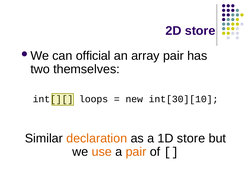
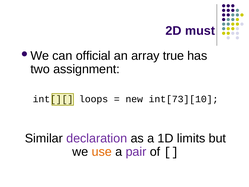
2D store: store -> must (200, 31)
array pair: pair -> true (173, 56)
themselves: themselves -> assignment (87, 69)
int[30][10: int[30][10 -> int[73][10 (184, 99)
declaration colour: orange -> purple (97, 138)
1D store: store -> limits (191, 138)
pair colour: orange -> purple (136, 152)
